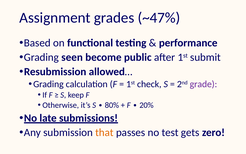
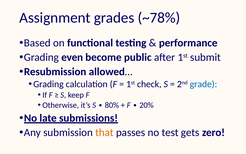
~47%: ~47% -> ~78% (159, 18)
seen: seen -> even (72, 57)
grade colour: purple -> blue (203, 84)
